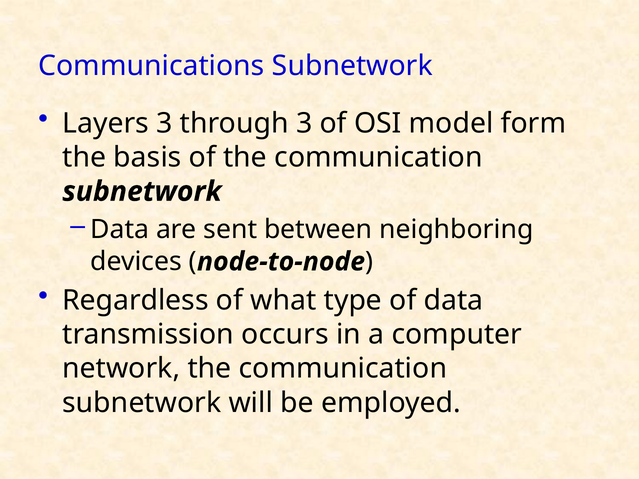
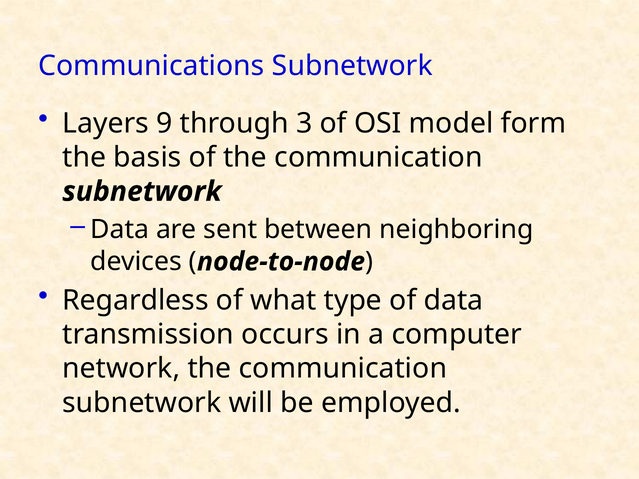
Layers 3: 3 -> 9 (164, 123)
